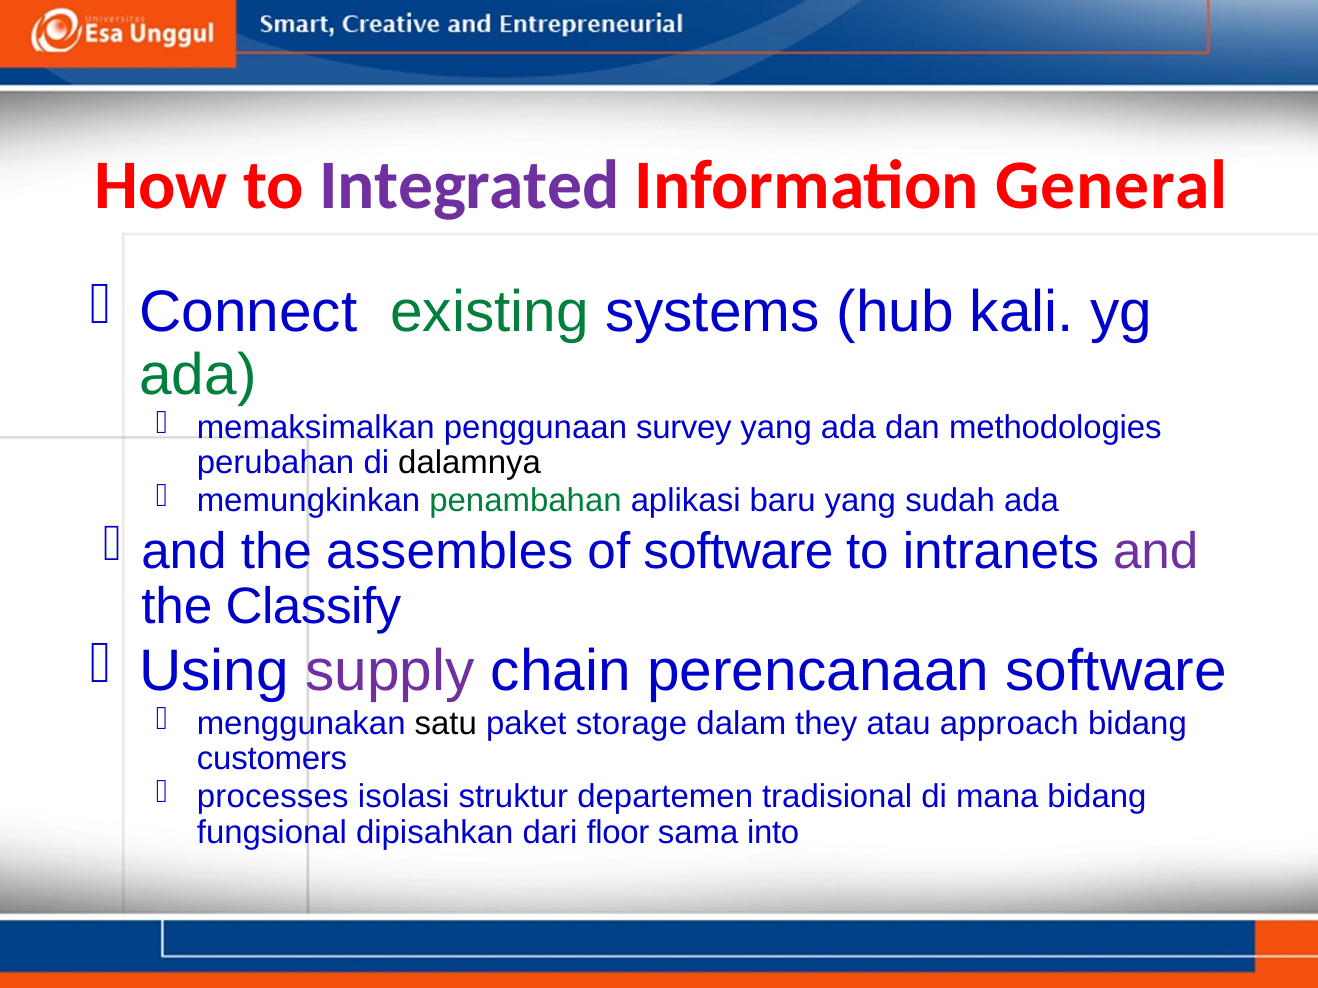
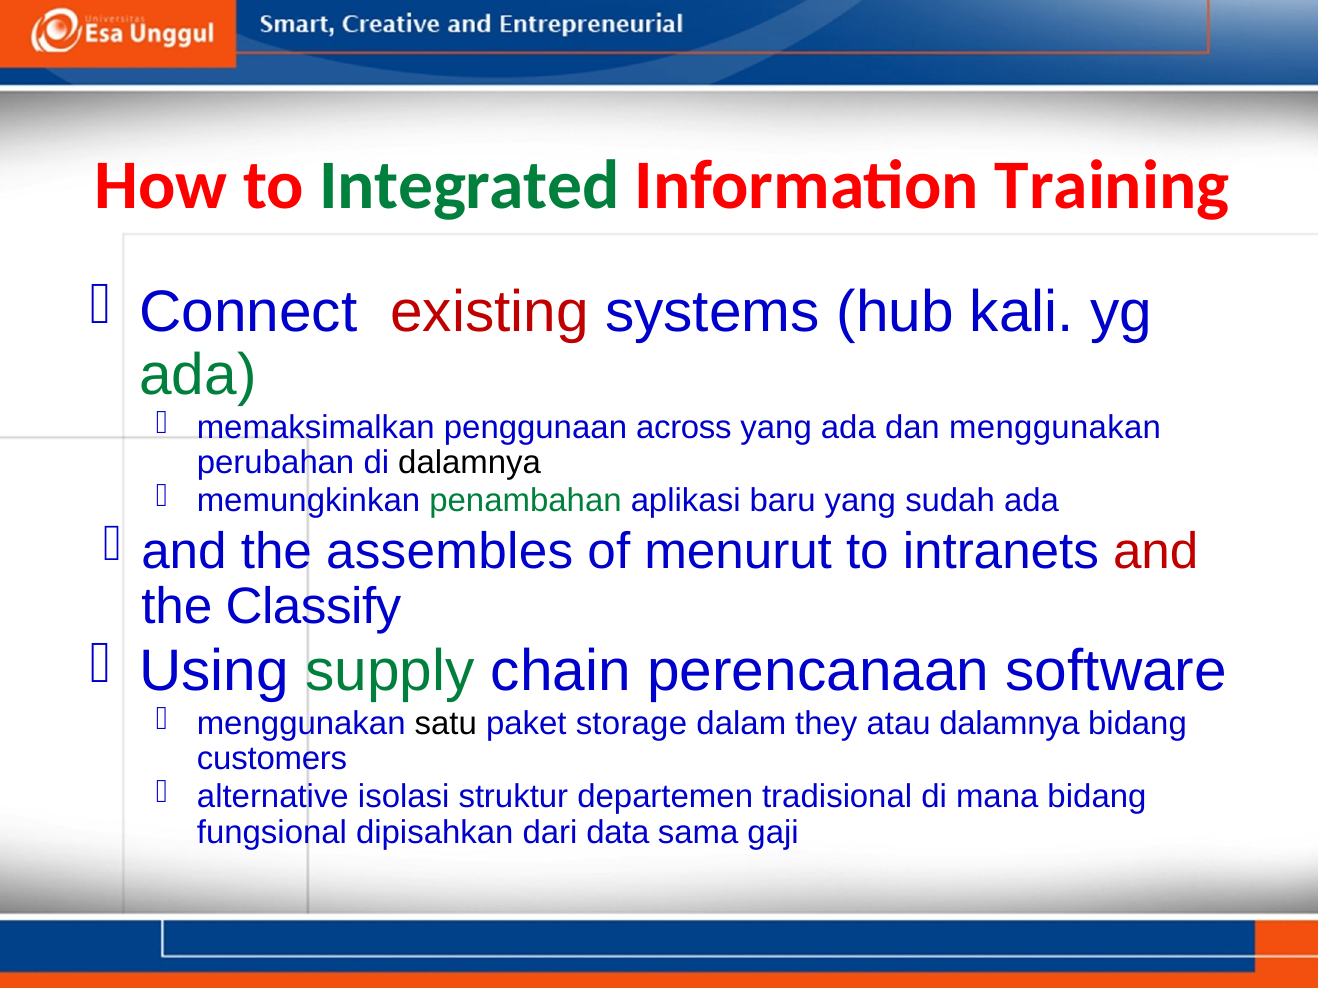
Integrated colour: purple -> green (470, 186)
General: General -> Training (1112, 186)
existing colour: green -> red (489, 312)
survey: survey -> across (684, 427)
dan methodologies: methodologies -> menggunakan (1055, 427)
of software: software -> menurut (738, 551)
and colour: purple -> red (1156, 551)
supply colour: purple -> green (390, 672)
atau approach: approach -> dalamnya (1010, 724)
processes: processes -> alternative (273, 797)
floor: floor -> data (618, 833)
into: into -> gaji (773, 833)
